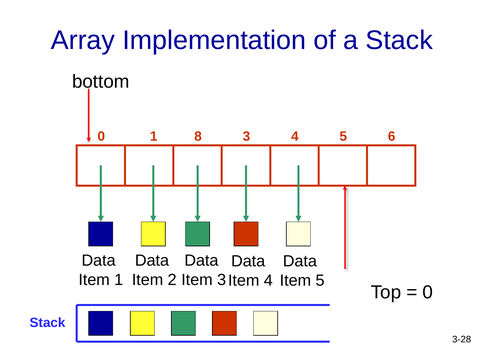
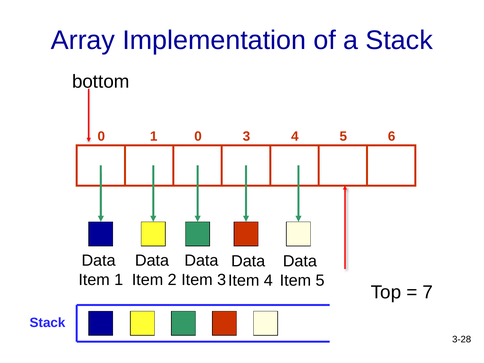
1 8: 8 -> 0 (198, 136)
0: 0 -> 7 (428, 292)
